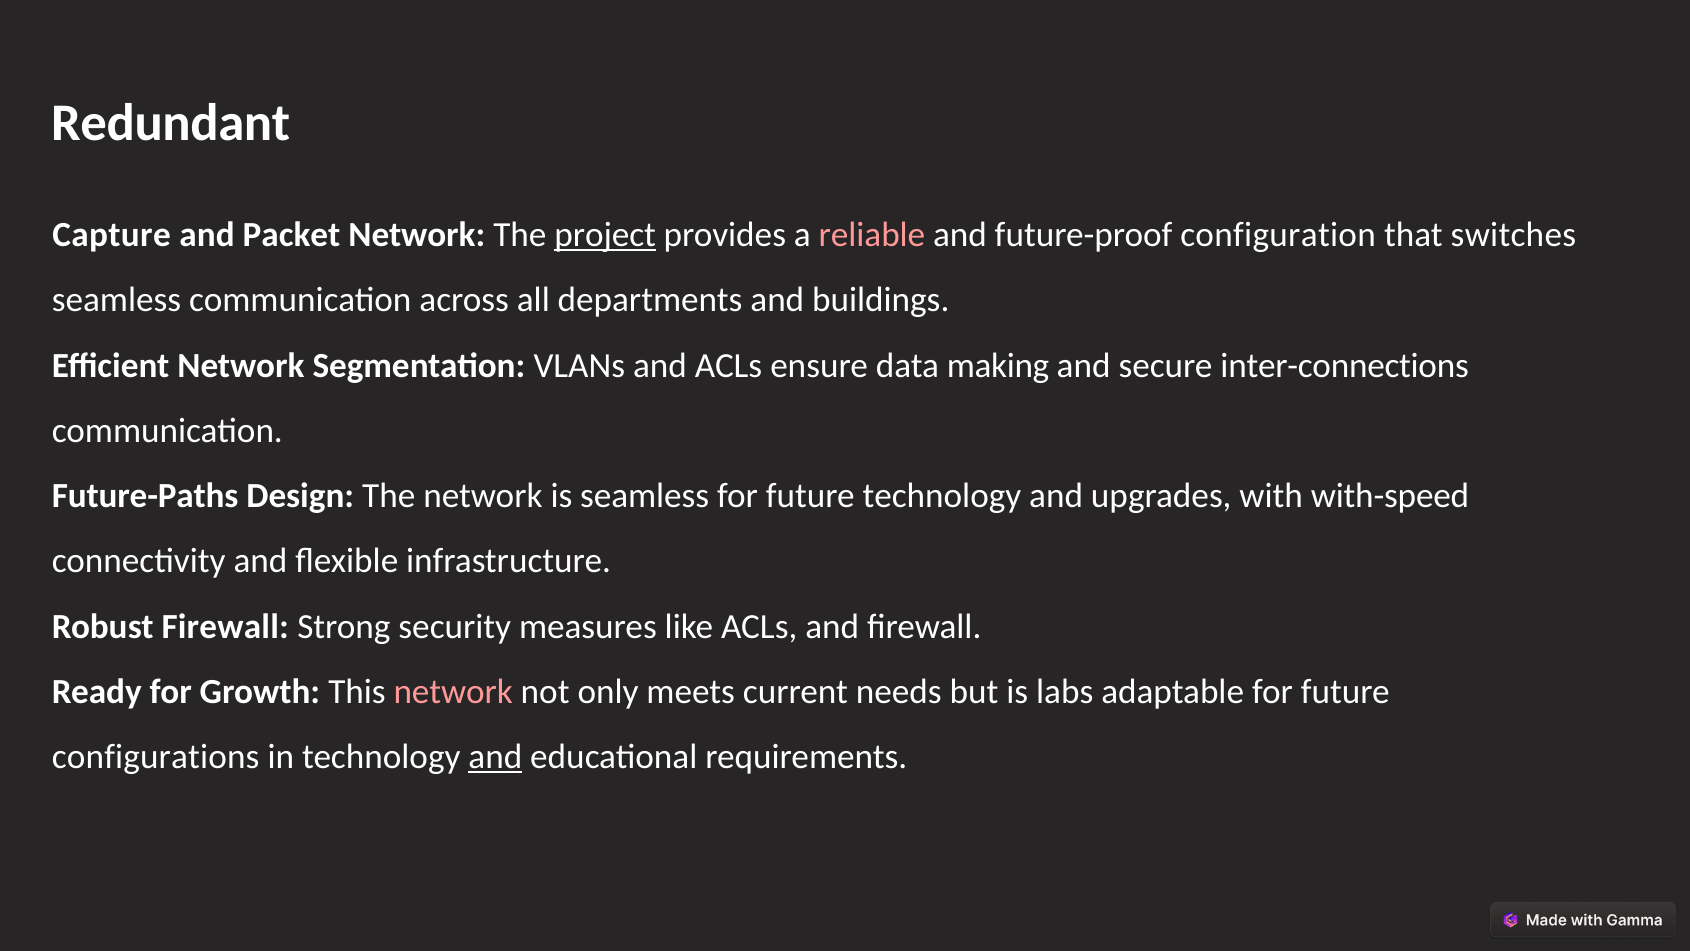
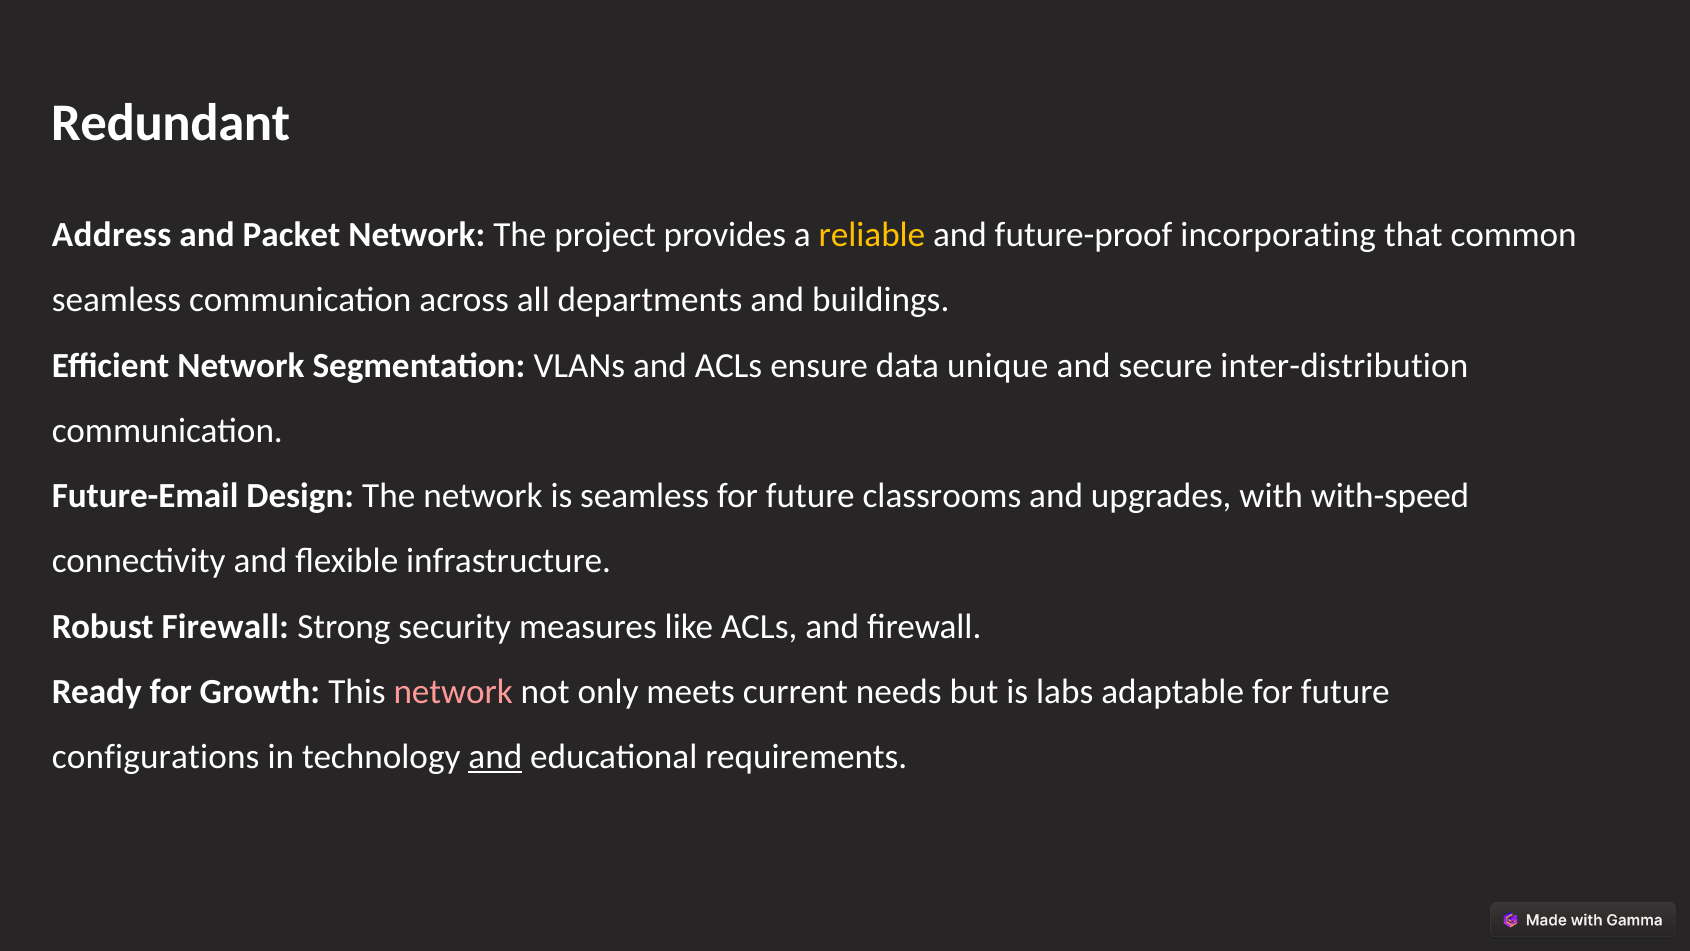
Capture: Capture -> Address (112, 235)
project underline: present -> none (605, 235)
reliable colour: pink -> yellow (872, 235)
configuration: configuration -> incorporating (1278, 235)
switches: switches -> common (1514, 235)
making: making -> unique (998, 365)
inter-connections: inter-connections -> inter-distribution (1344, 365)
Future-Paths: Future-Paths -> Future-Email (145, 496)
future technology: technology -> classrooms (942, 496)
